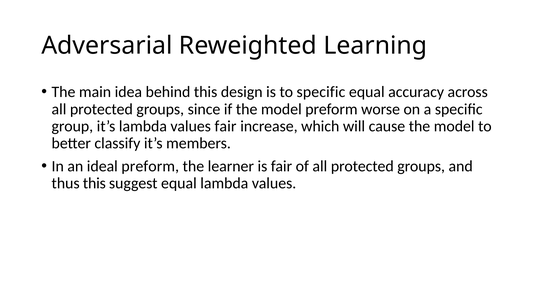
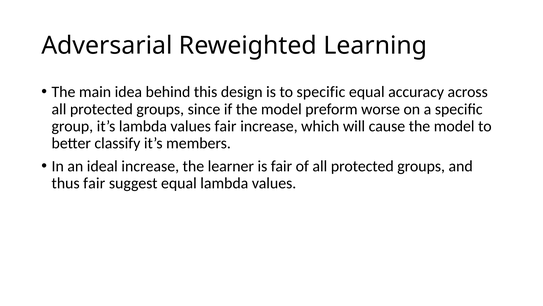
ideal preform: preform -> increase (150, 166)
thus this: this -> fair (94, 183)
